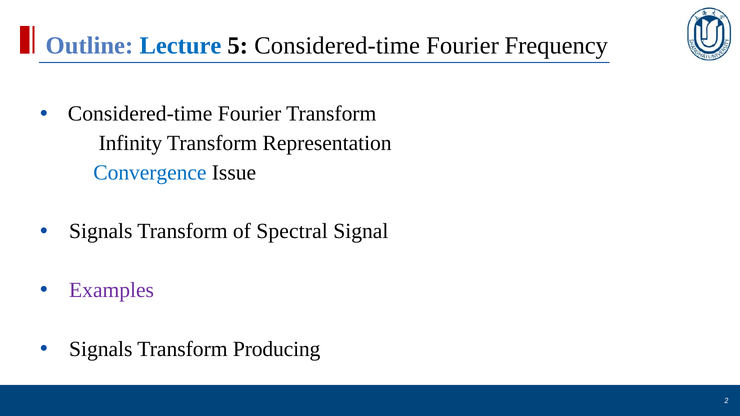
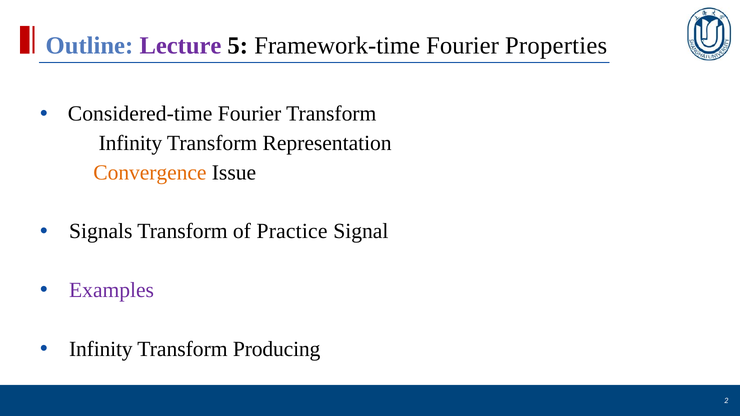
Lecture colour: blue -> purple (180, 45)
5 Considered-time: Considered-time -> Framework-time (337, 45)
Frequency: Frequency -> Properties (556, 45)
Convergence colour: blue -> orange (150, 173)
Spectral: Spectral -> Practice (292, 231)
Signals: Signals -> Infinity (101, 349)
